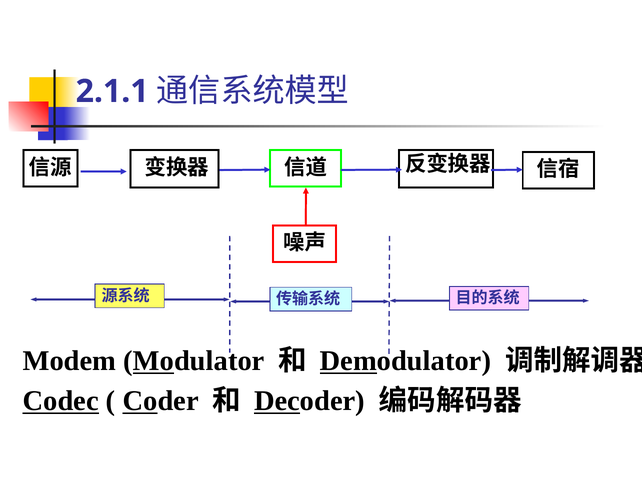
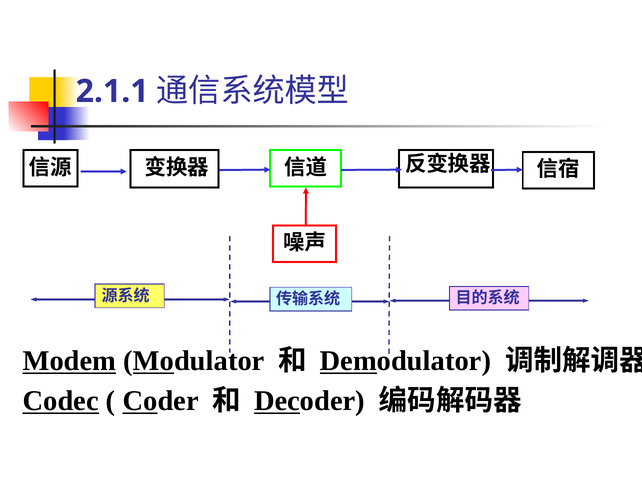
Modem underline: none -> present (69, 361)
